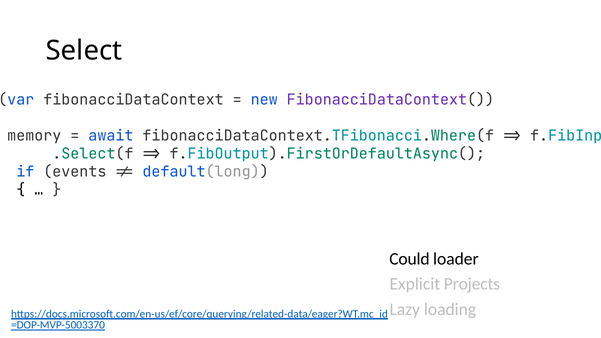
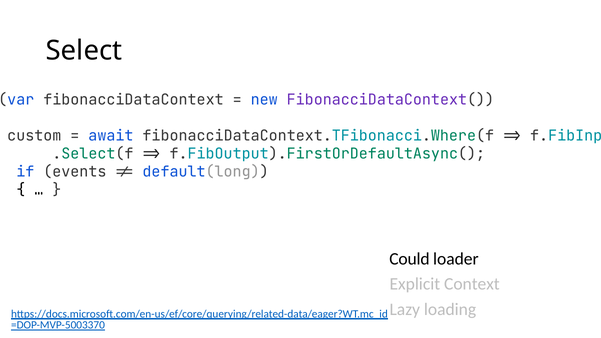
memory: memory -> custom (34, 136)
Projects: Projects -> Context (472, 284)
